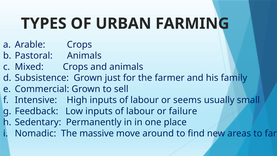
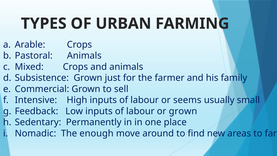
or failure: failure -> grown (183, 111)
massive: massive -> enough (97, 133)
